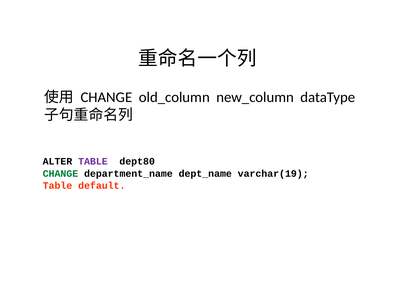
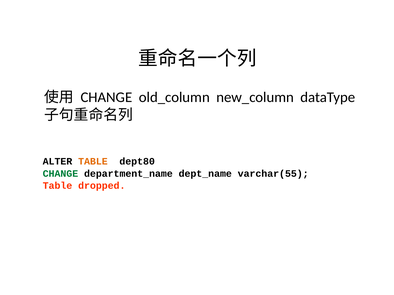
TABLE colour: purple -> orange (93, 162)
varchar(19: varchar(19 -> varchar(55 (273, 174)
default: default -> dropped (102, 186)
